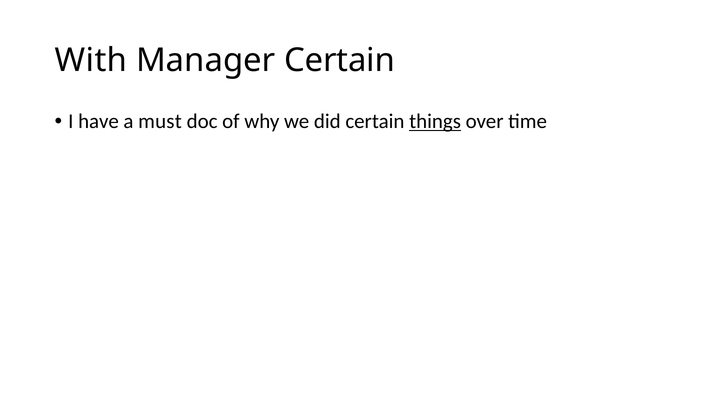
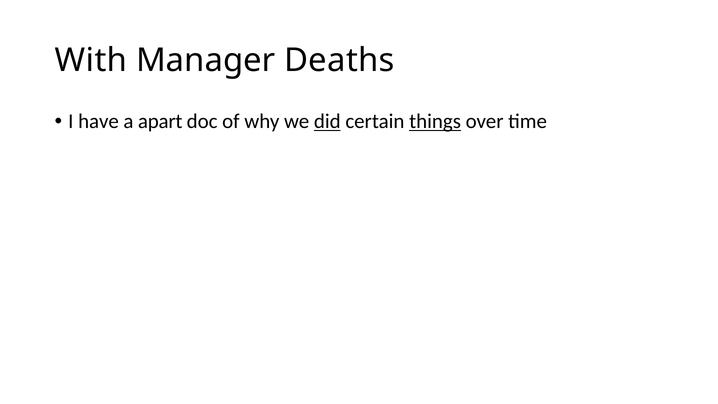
Manager Certain: Certain -> Deaths (339, 60)
must: must -> apart (160, 121)
did underline: none -> present (327, 121)
